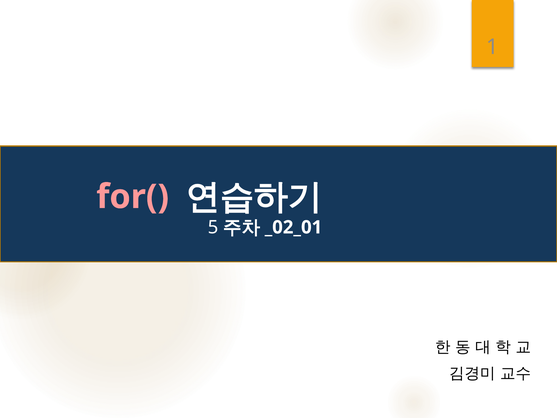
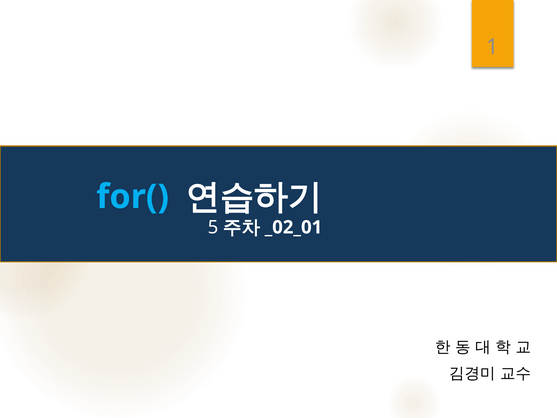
for( colour: pink -> light blue (133, 197)
